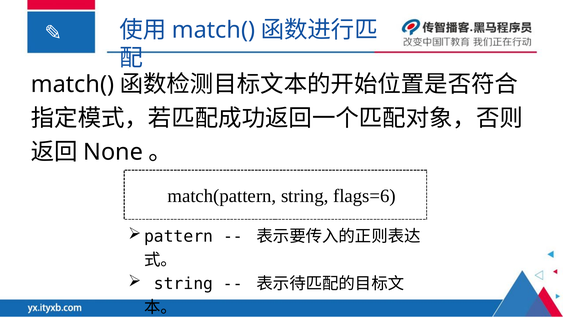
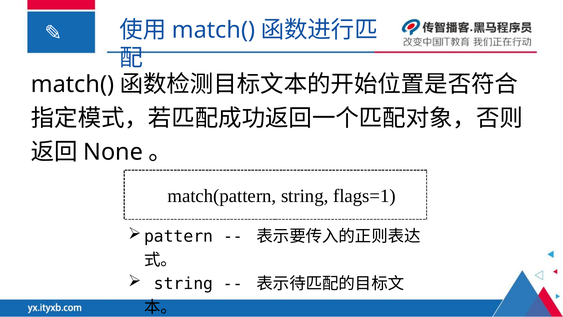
flags=6: flags=6 -> flags=1 (364, 196)
